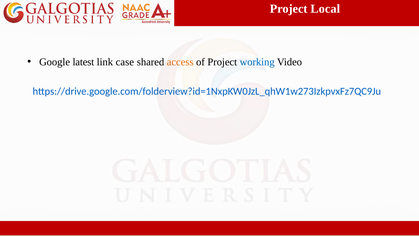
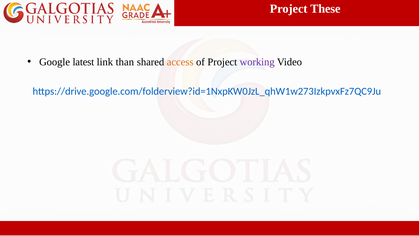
Local: Local -> These (325, 9)
case: case -> than (125, 62)
working colour: blue -> purple (257, 62)
